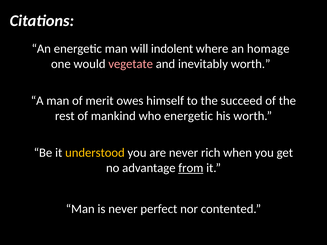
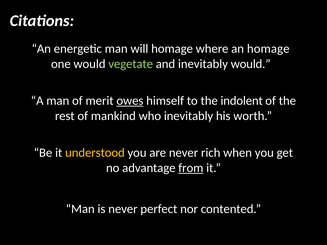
will indolent: indolent -> homage (172, 49)
vegetate colour: pink -> light green (131, 64)
inevitably worth: worth -> would (251, 64)
owes underline: none -> present (130, 101)
succeed: succeed -> indolent (242, 101)
who energetic: energetic -> inevitably (189, 116)
